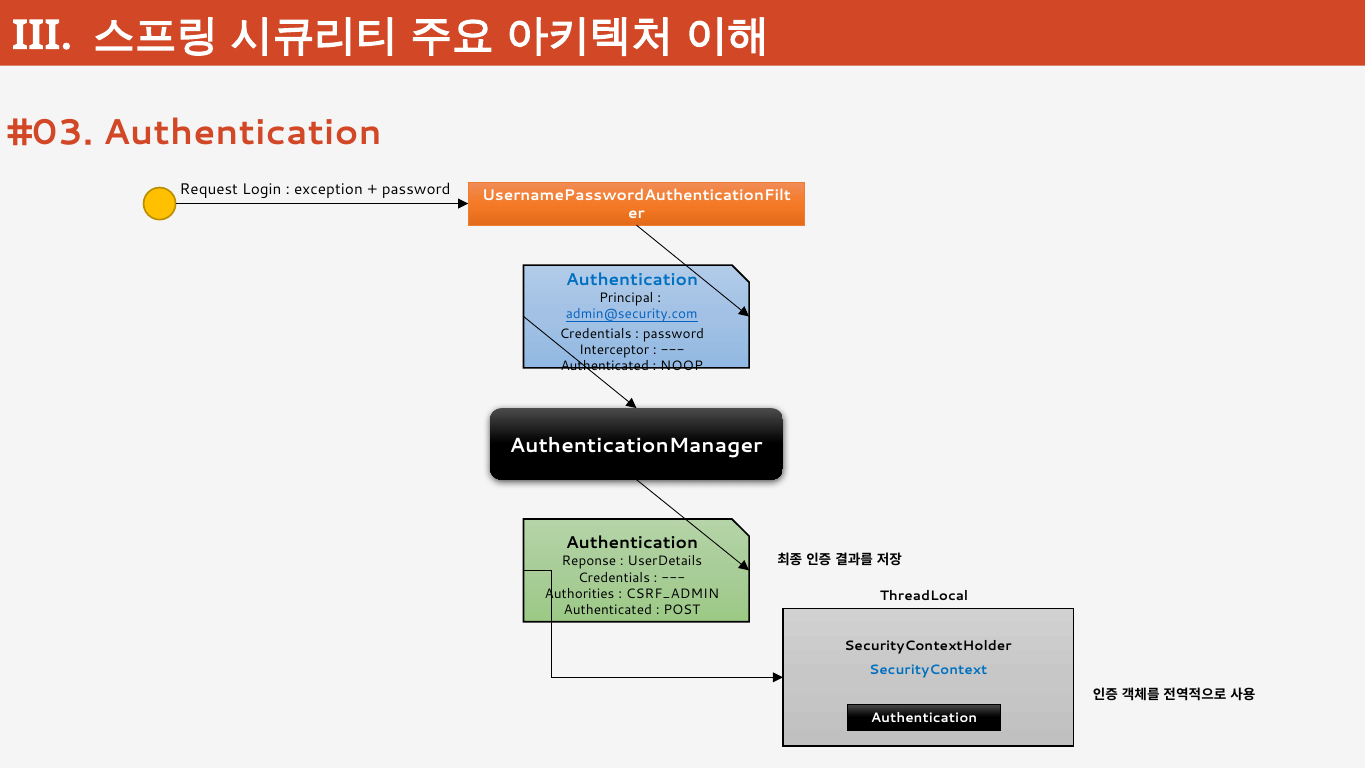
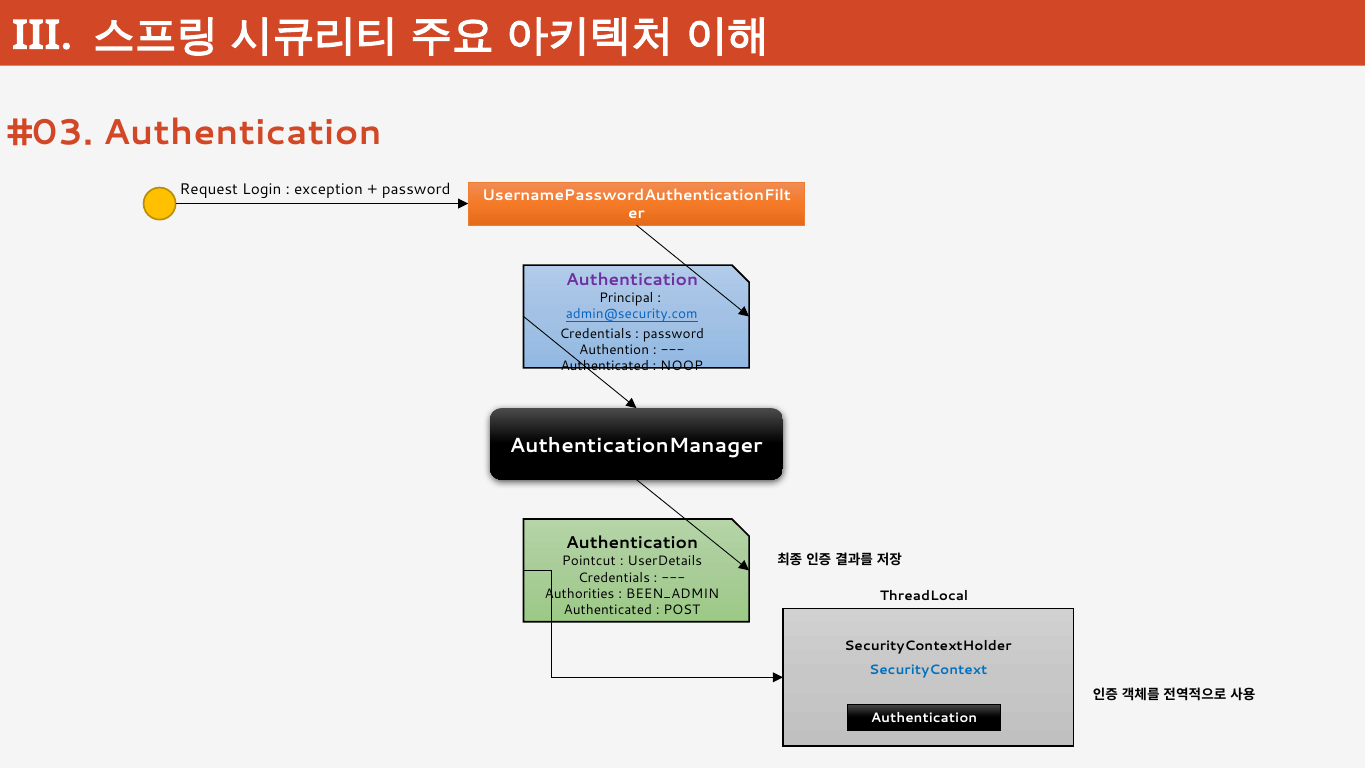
Authentication colour: blue -> purple (632, 279)
Interceptor: Interceptor -> Authention (614, 350)
Reponse: Reponse -> Pointcut (589, 561)
CSRF_ADMIN: CSRF_ADMIN -> BEEN_ADMIN (673, 594)
